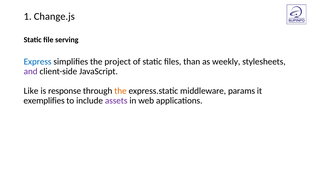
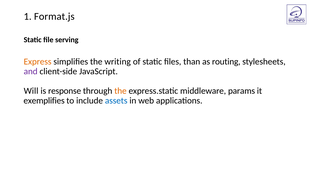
Change.js: Change.js -> Format.js (54, 17)
Express colour: blue -> orange (38, 62)
project: project -> writing (118, 62)
weekly: weekly -> routing (226, 62)
Like: Like -> Will (31, 91)
assets colour: purple -> blue (116, 101)
